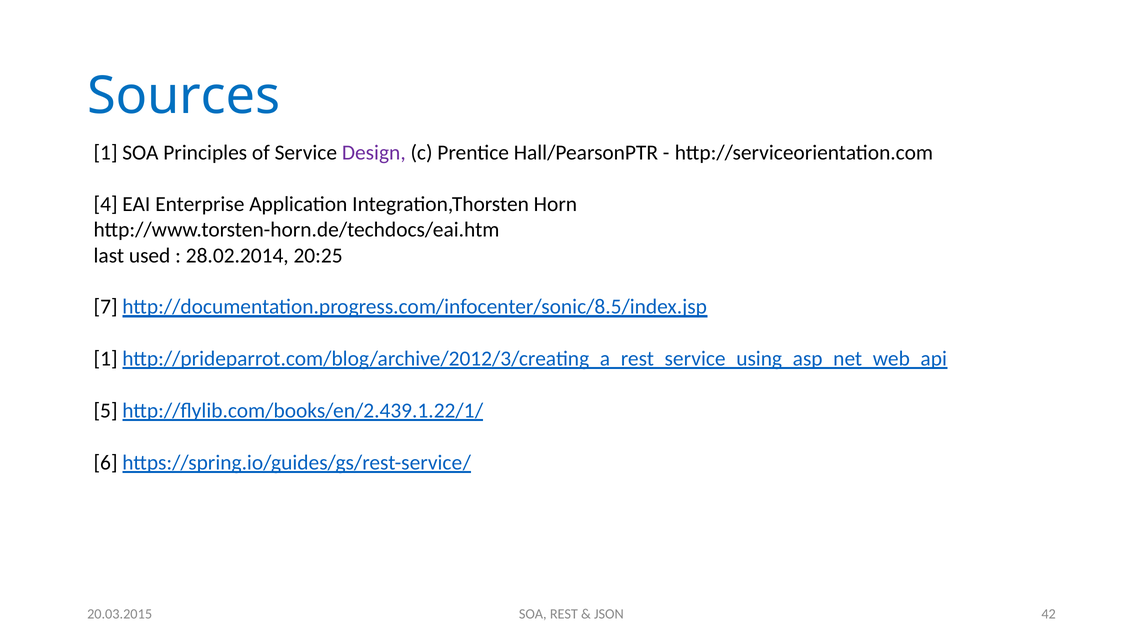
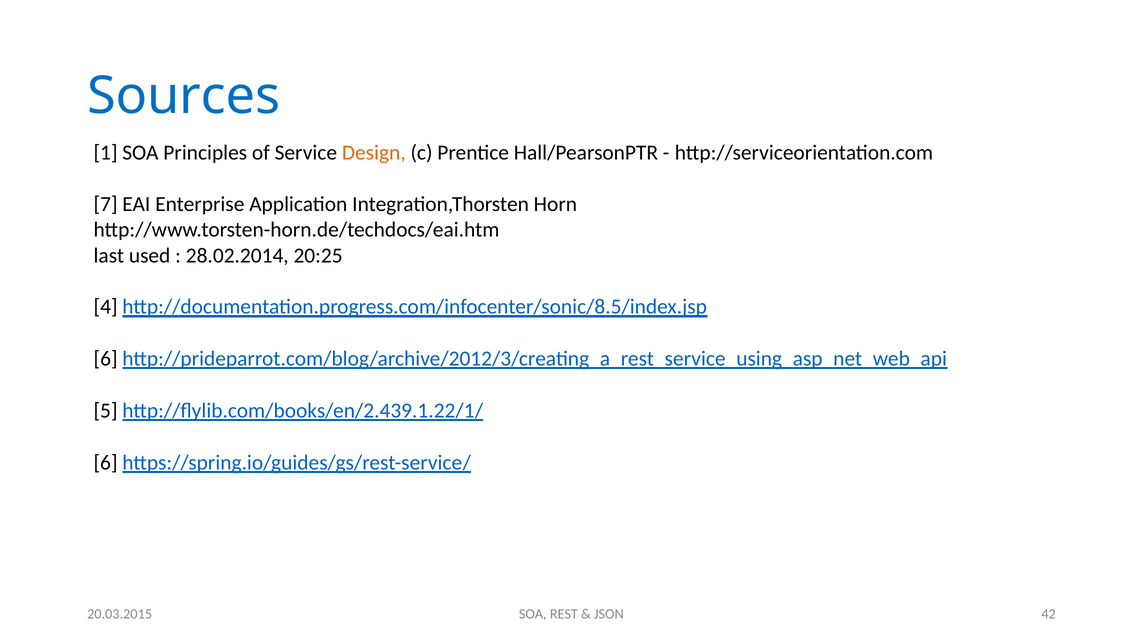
Design colour: purple -> orange (374, 153)
4: 4 -> 7 (106, 204)
7: 7 -> 4 (106, 307)
1: 1 -> 6 (106, 359)
